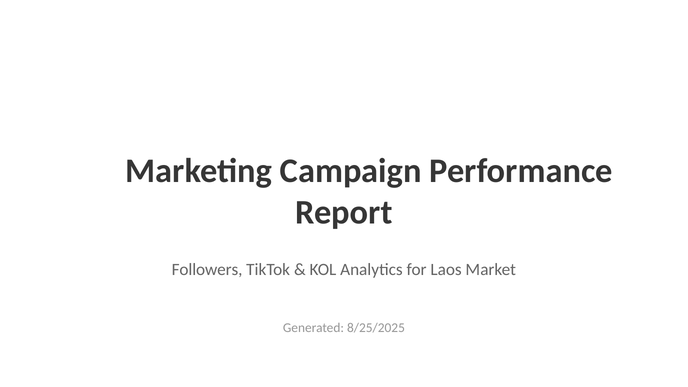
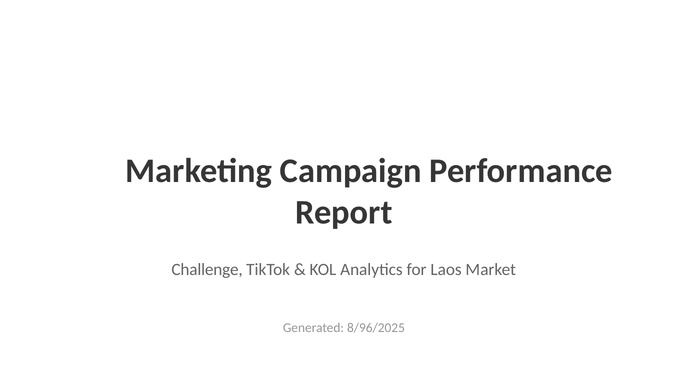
Followers: Followers -> Challenge (207, 269)
8/25/2025: 8/25/2025 -> 8/96/2025 (376, 328)
